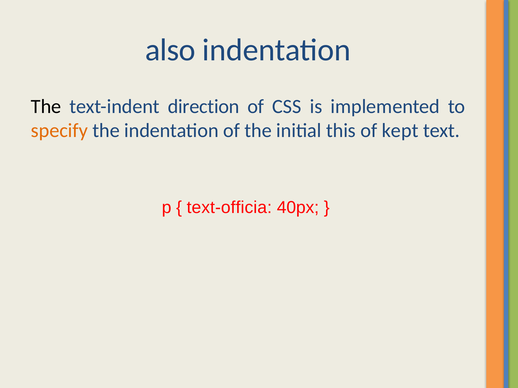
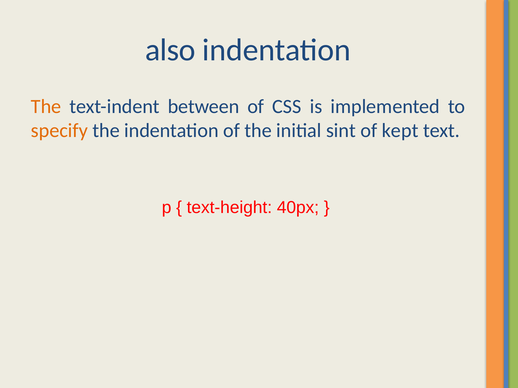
The colour: black -> orange (46, 107)
direction: direction -> between (204, 107)
this: this -> sint (341, 131)
text-officia: text-officia -> text-height (229, 208)
